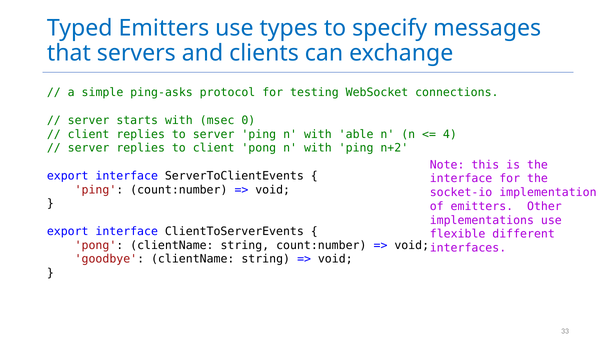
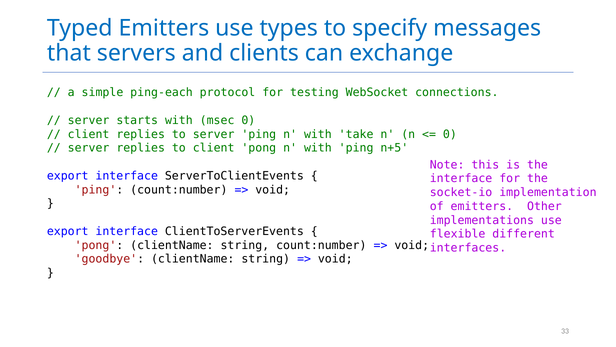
ping-asks: ping-asks -> ping-each (162, 92)
able: able -> take (356, 134)
4: 4 -> 0 (450, 134)
n+2: n+2 -> n+5 (394, 148)
